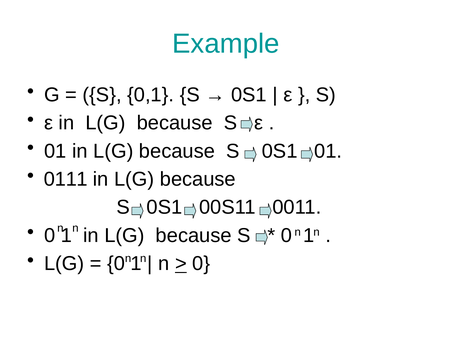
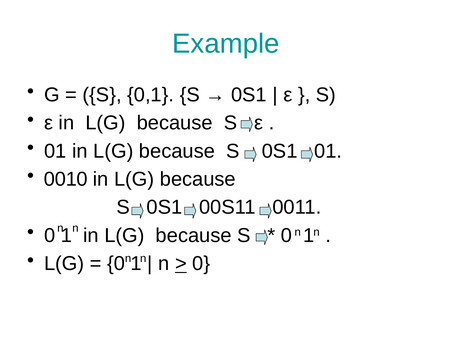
0111: 0111 -> 0010 (66, 179)
